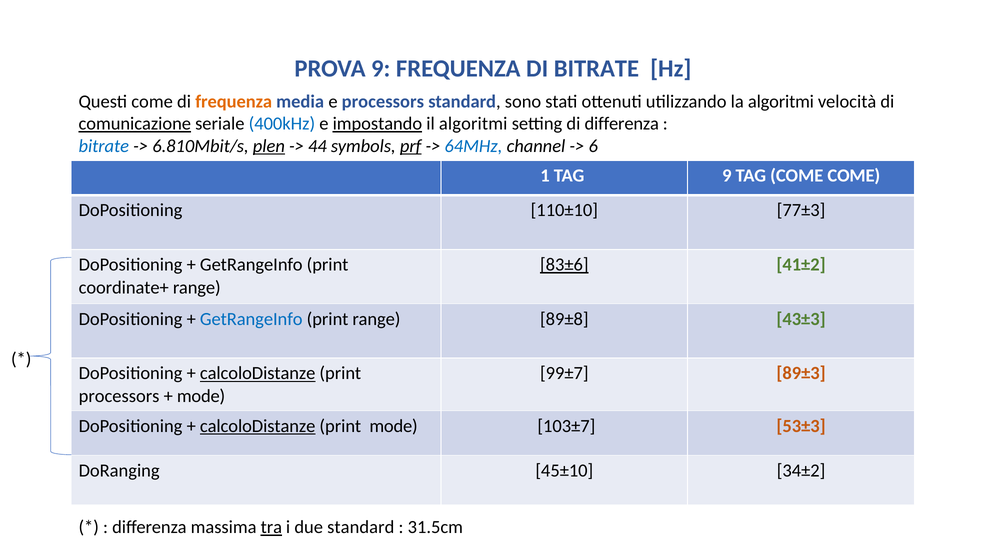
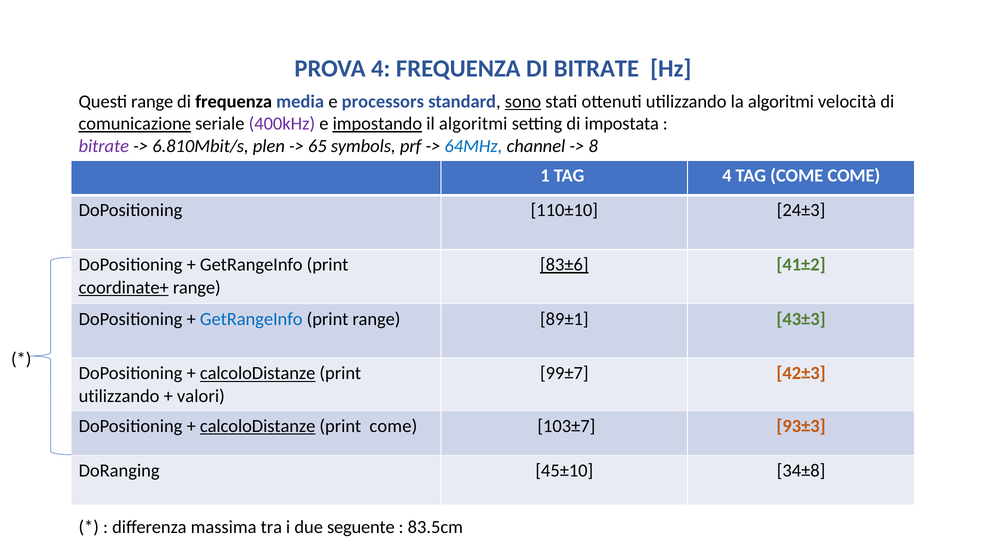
PROVA 9: 9 -> 4 (381, 68)
Questi come: come -> range (152, 102)
frequenza colour: orange -> black (234, 102)
sono underline: none -> present (523, 102)
400kHz colour: blue -> purple (282, 124)
di differenza: differenza -> impostata (622, 124)
bitrate colour: blue -> purple (104, 146)
plen underline: present -> none (269, 146)
44: 44 -> 65 (317, 146)
prf underline: present -> none (411, 146)
6: 6 -> 8 (593, 146)
TAG 9: 9 -> 4 (727, 175)
77±3: 77±3 -> 24±3 (801, 210)
coordinate+ underline: none -> present (124, 287)
89±8: 89±8 -> 89±1 (564, 319)
89±3: 89±3 -> 42±3 (801, 373)
processors: processors -> utilizzando (119, 396)
mode: mode -> valori (201, 396)
print mode: mode -> come (393, 426)
53±3: 53±3 -> 93±3 (801, 426)
34±2: 34±2 -> 34±8 (801, 470)
tra underline: present -> none (271, 527)
due standard: standard -> seguente (361, 527)
31.5cm: 31.5cm -> 83.5cm (435, 527)
